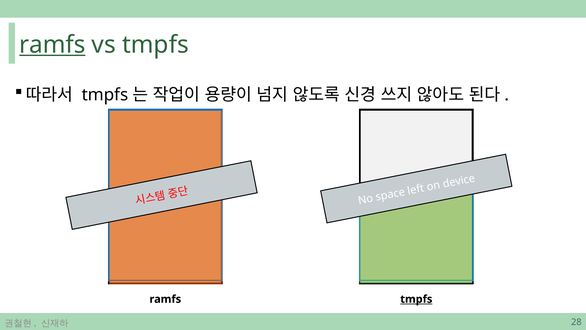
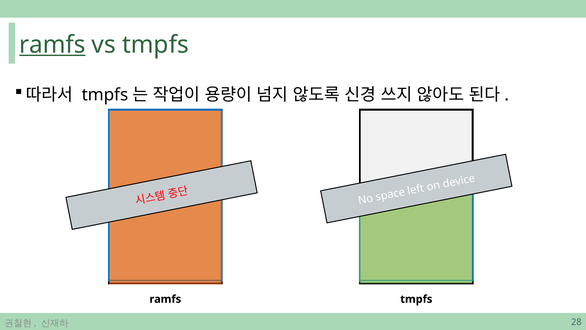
tmpfs underline: present -> none (416, 299)
